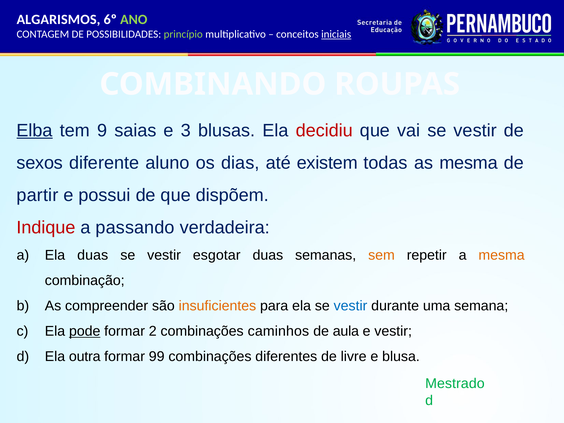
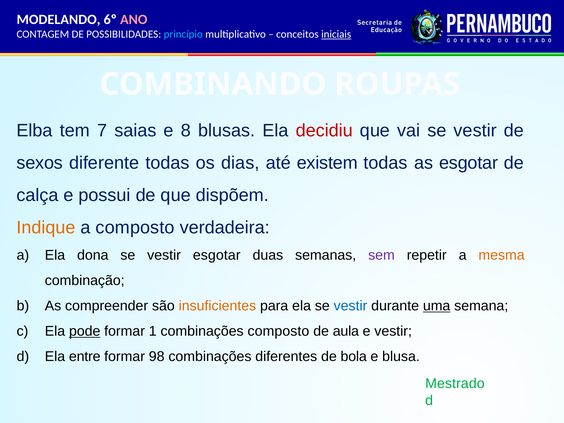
ALGARISMOS: ALGARISMOS -> MODELANDO (59, 19)
ANO colour: light green -> pink (134, 19)
princípio colour: light green -> light blue (183, 34)
Elba underline: present -> none (35, 131)
9: 9 -> 7 (102, 131)
3: 3 -> 8 (186, 131)
diferente aluno: aluno -> todas (167, 163)
as mesma: mesma -> esgotar (469, 163)
partir: partir -> calça (38, 195)
Indique colour: red -> orange (46, 228)
a passando: passando -> composto (135, 228)
Ela duas: duas -> dona (93, 255)
sem colour: orange -> purple (381, 255)
uma underline: none -> present (437, 306)
2: 2 -> 1 (153, 331)
combinações caminhos: caminhos -> composto (278, 331)
outra: outra -> entre (85, 357)
99: 99 -> 98 (157, 357)
livre: livre -> bola (354, 357)
